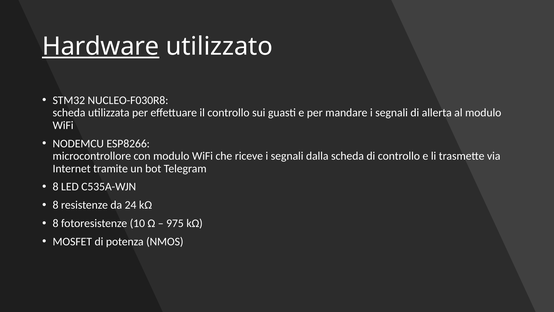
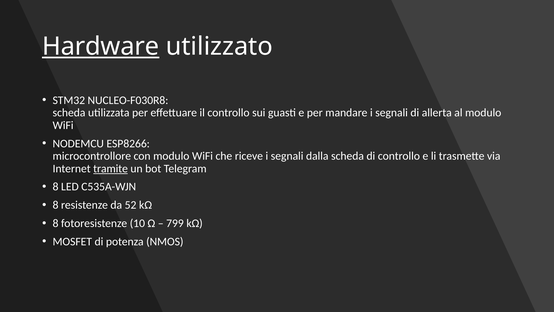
tramite underline: none -> present (111, 168)
24: 24 -> 52 (131, 205)
975: 975 -> 799 (175, 223)
